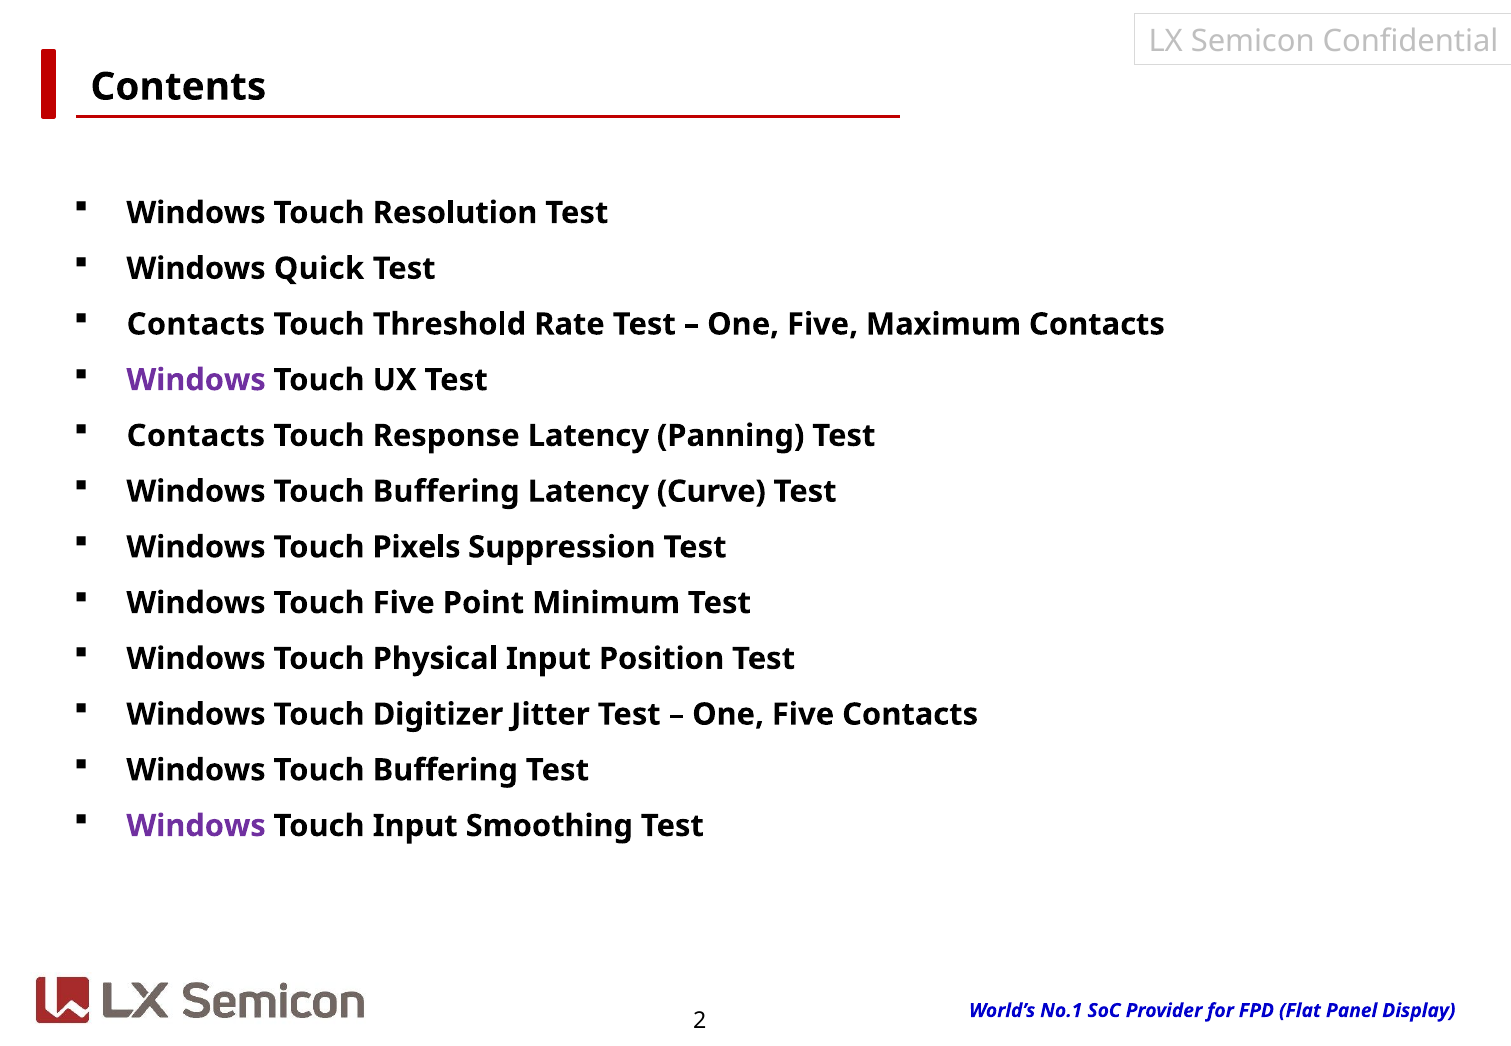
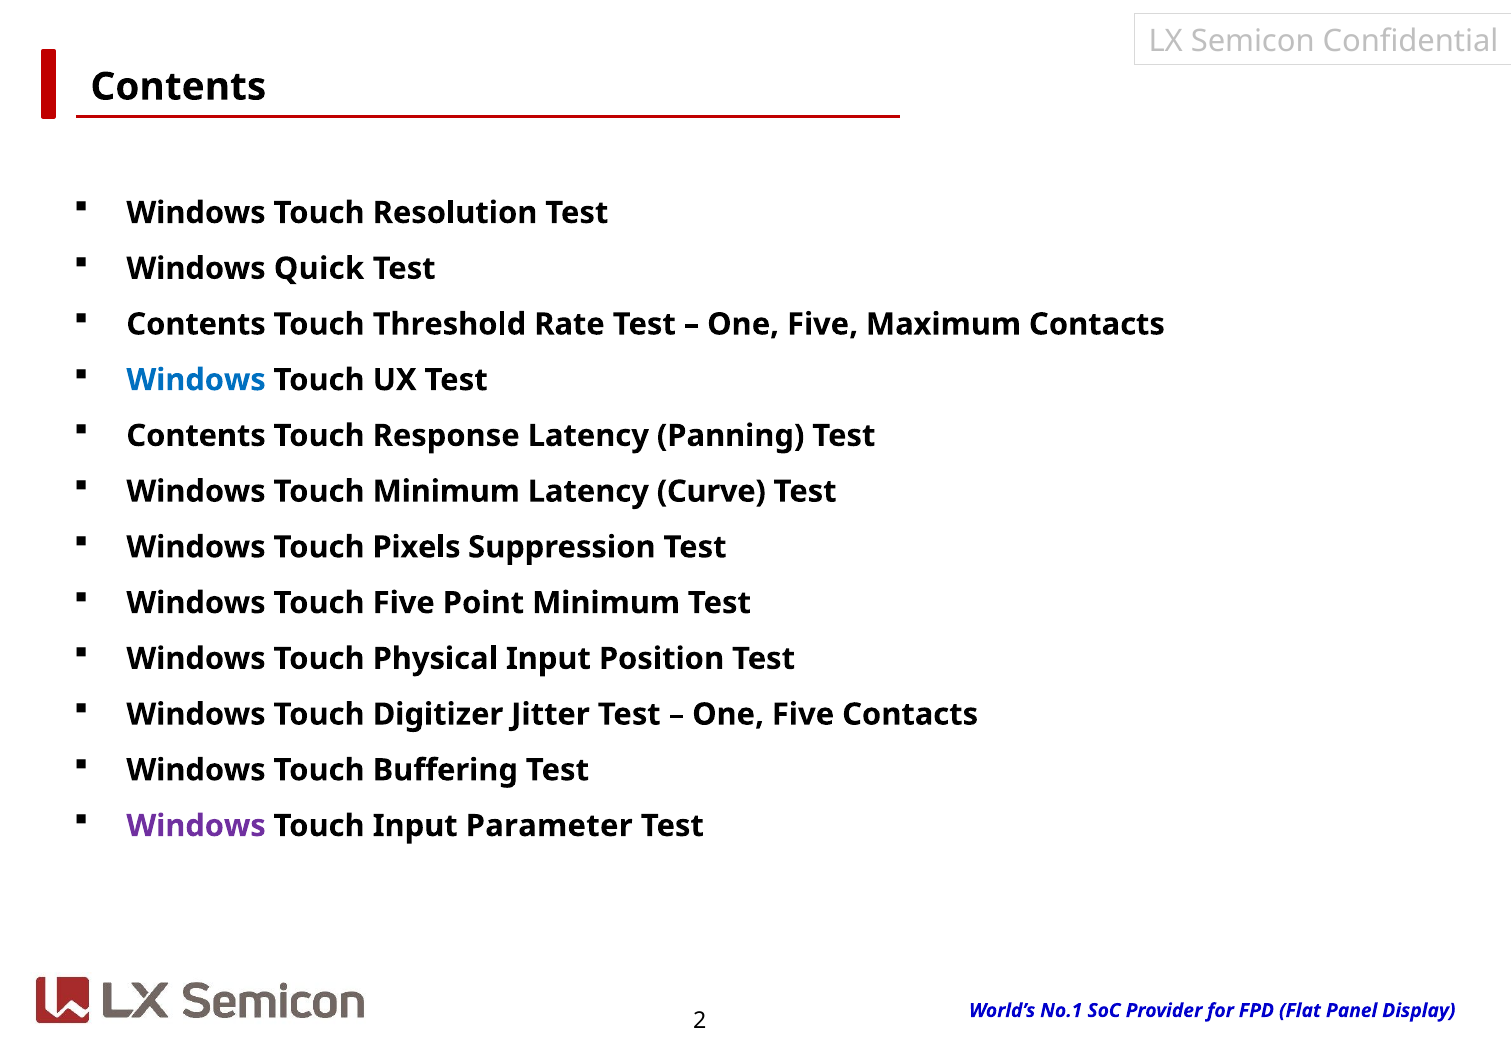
Contacts: Contacts -> Contents (196, 324)
Windows colour: purple -> blue (196, 380)
Contacts: Contacts -> Contents (196, 436)
Buffering: Buffering -> Minimum (446, 492)
Smoothing: Smoothing -> Parameter (549, 826)
